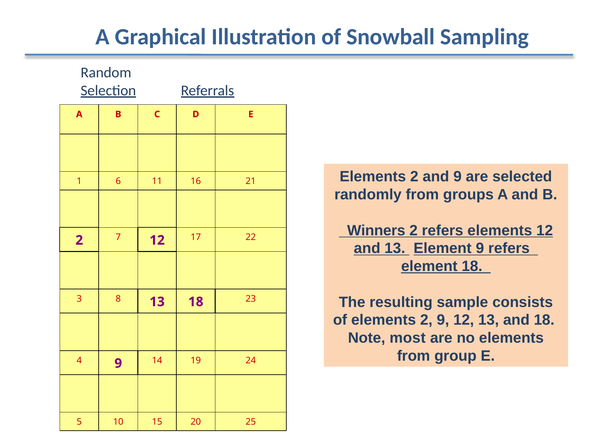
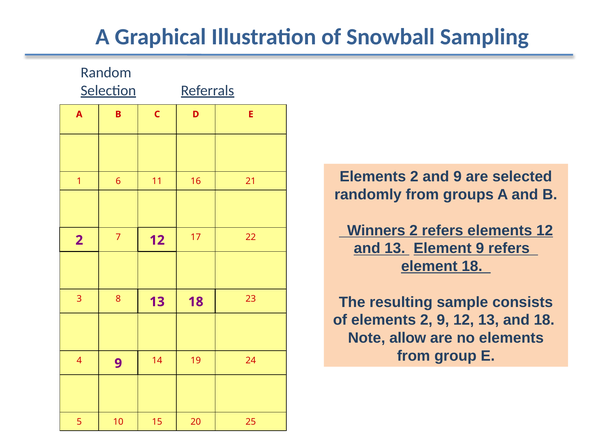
most: most -> allow (408, 338)
